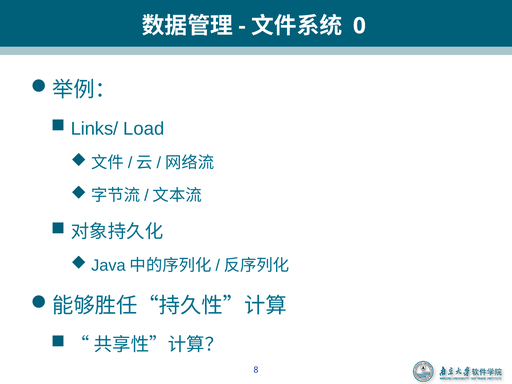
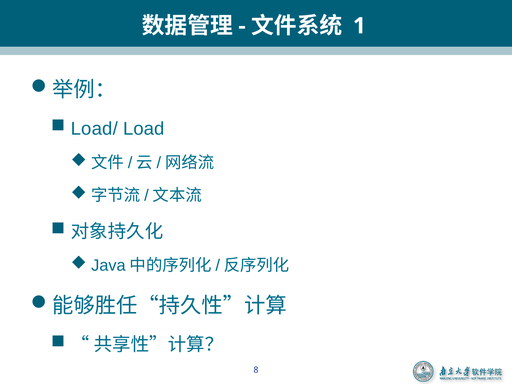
0: 0 -> 1 (359, 26)
Links/: Links/ -> Load/ (94, 129)
